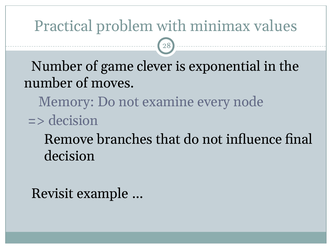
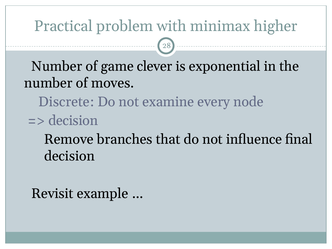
values: values -> higher (276, 26)
Memory: Memory -> Discrete (66, 102)
